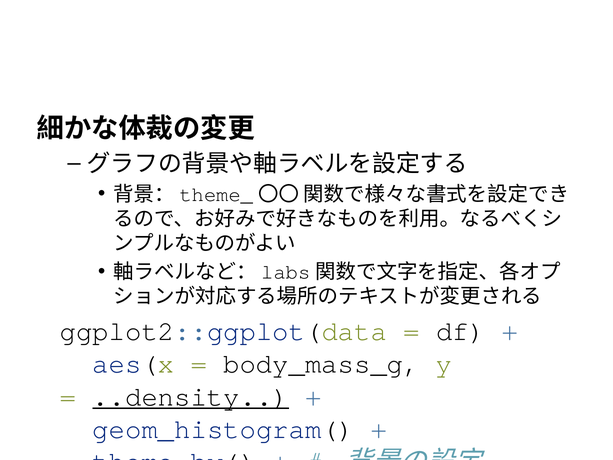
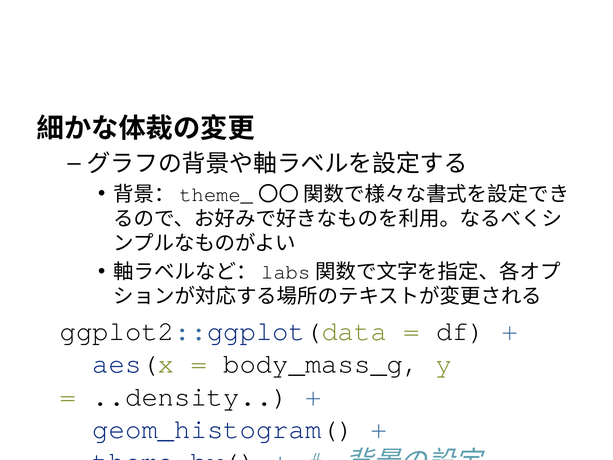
..density underline: present -> none (191, 396)
